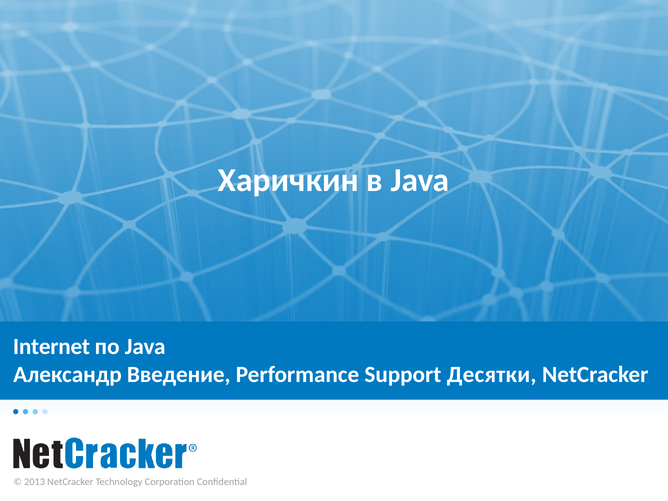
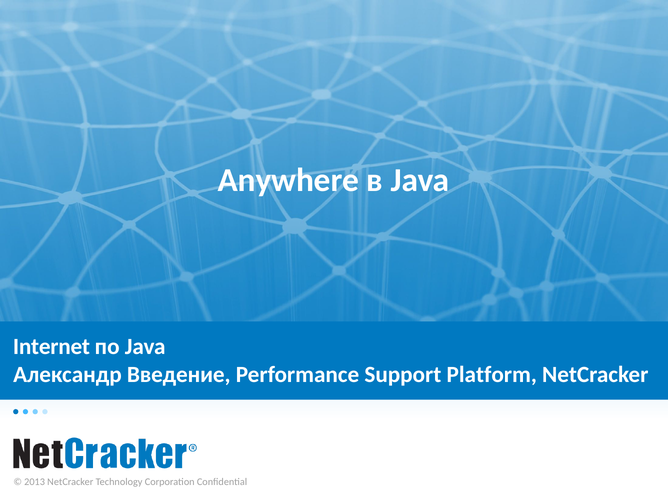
Харичкин: Харичкин -> Anywhere (288, 180)
Десятки: Десятки -> Platform (492, 374)
